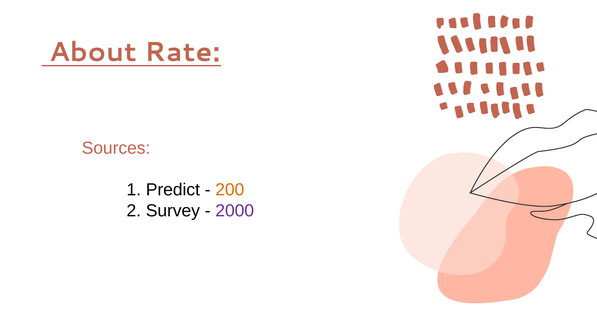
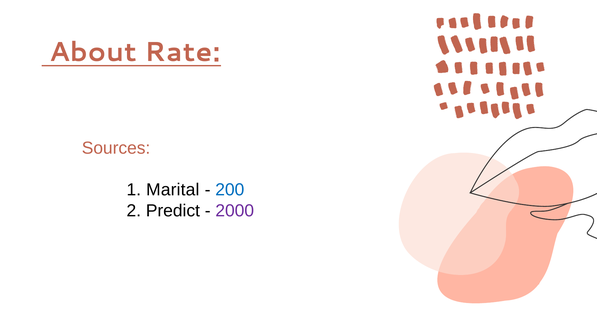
Predict: Predict -> Marital (173, 190)
200 colour: orange -> blue (230, 190)
Survey: Survey -> Predict (173, 211)
